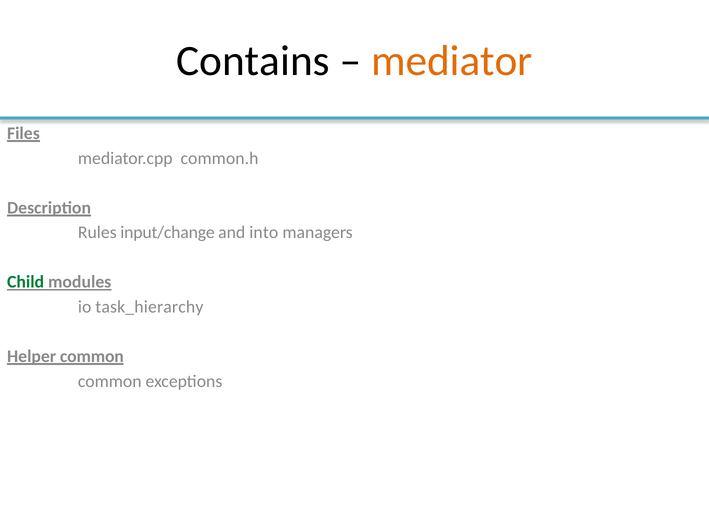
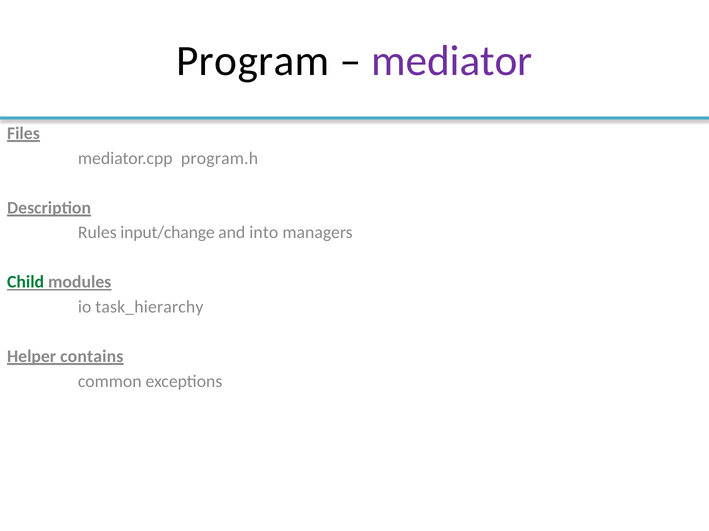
Contains: Contains -> Program (253, 61)
mediator colour: orange -> purple (452, 61)
common.h: common.h -> program.h (219, 158)
Helper common: common -> contains (92, 357)
